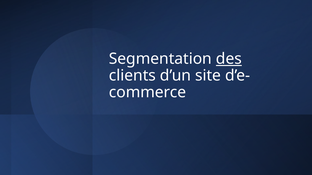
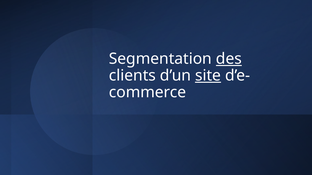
site underline: none -> present (208, 76)
